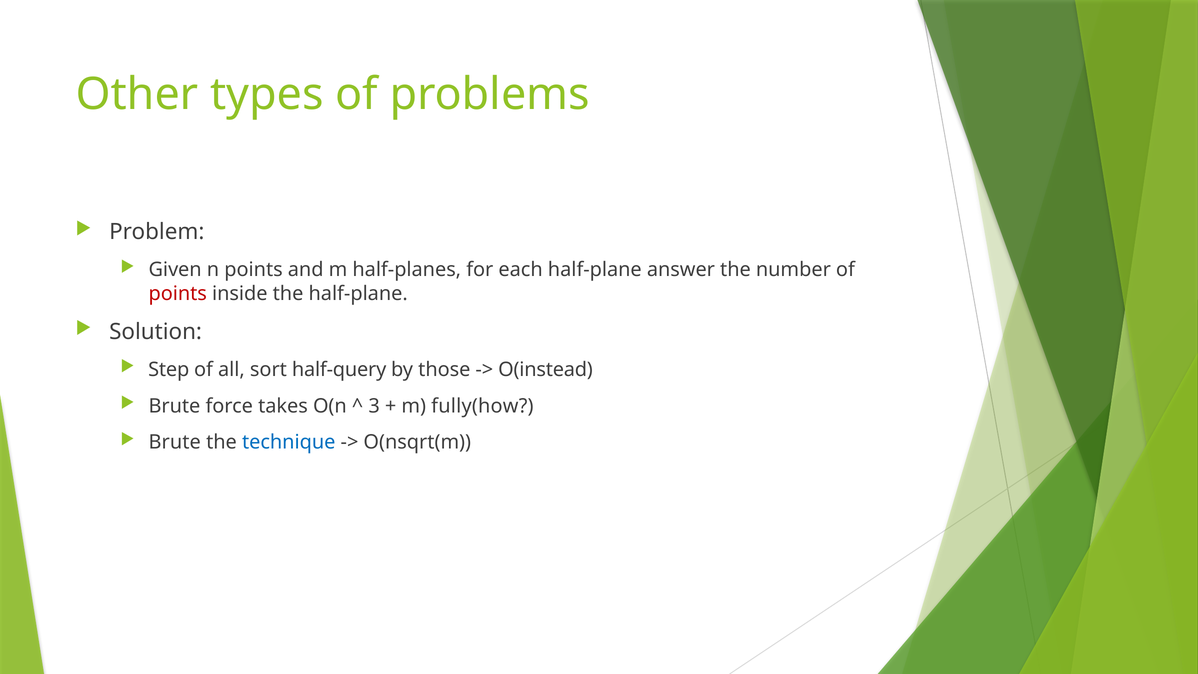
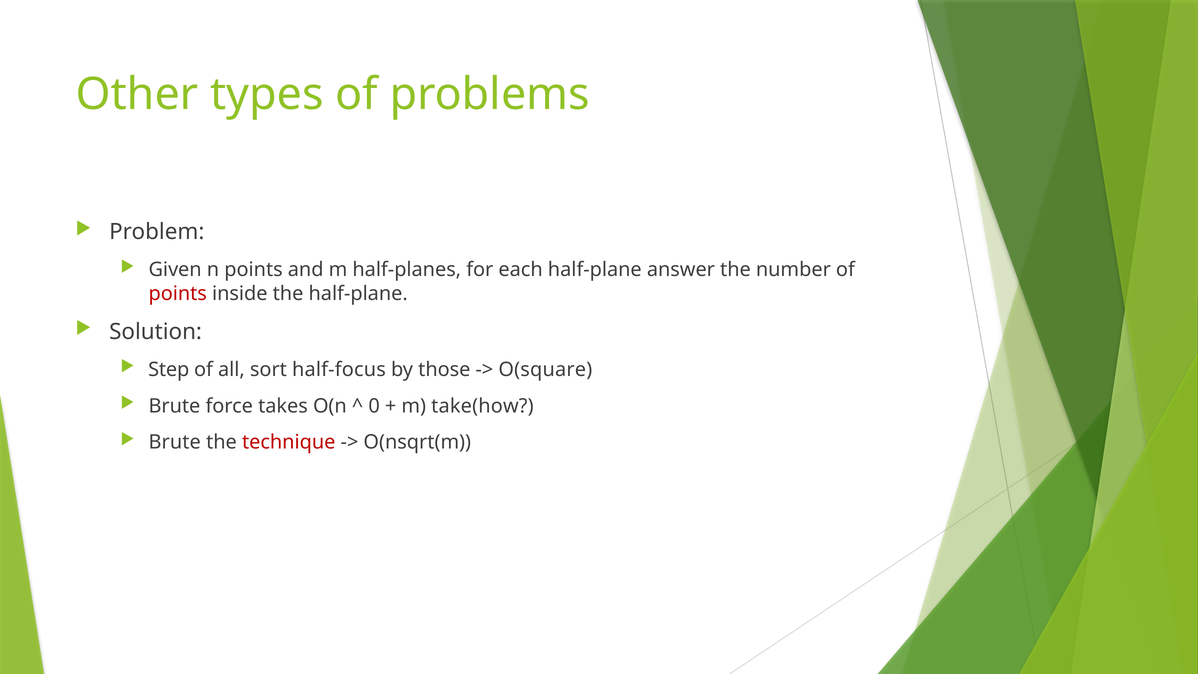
half-query: half-query -> half-focus (339, 369)
O(instead: O(instead -> O(square (545, 369)
3: 3 -> 0 (374, 406)
fully(how: fully(how -> take(how (482, 406)
technique colour: blue -> red (289, 442)
